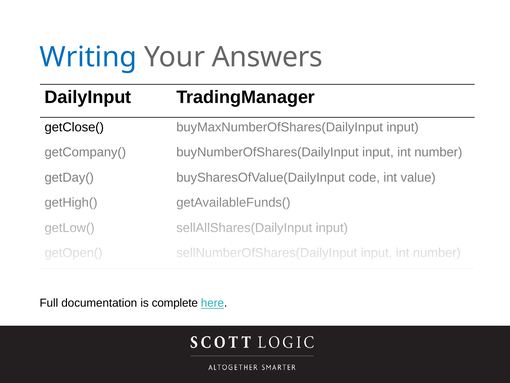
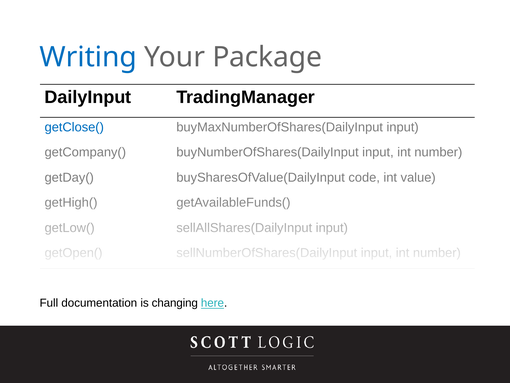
Answers: Answers -> Package (267, 57)
getClose( colour: black -> blue (74, 127)
complete: complete -> changing (175, 303)
